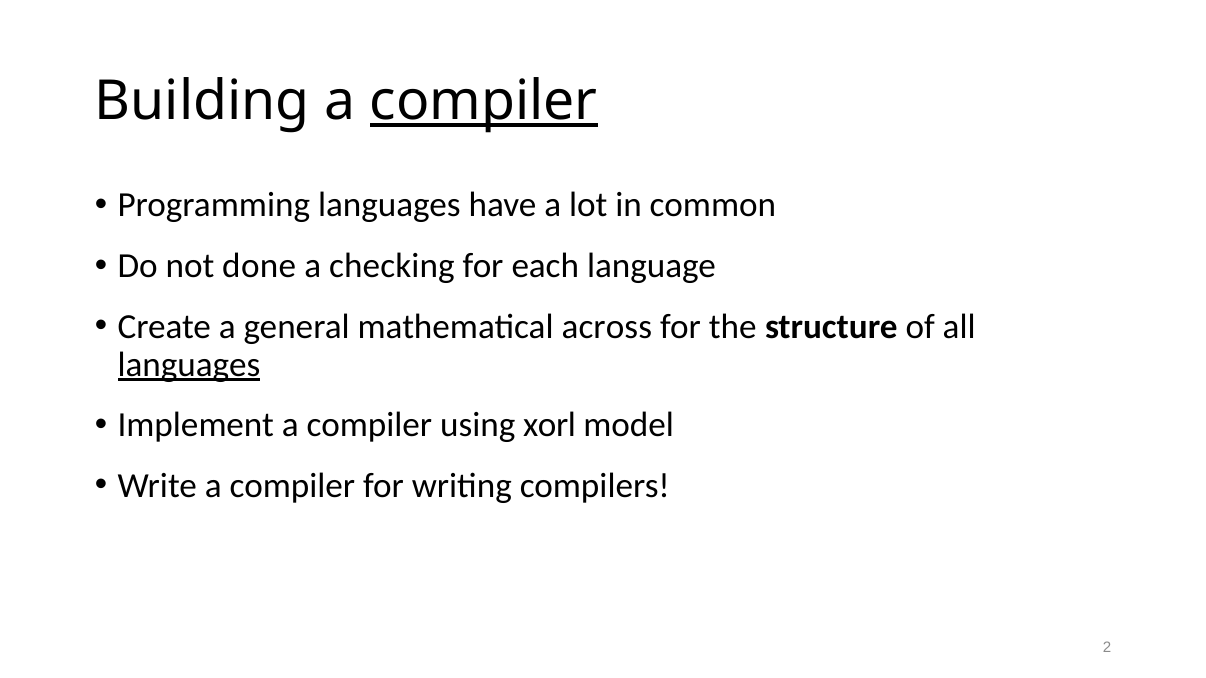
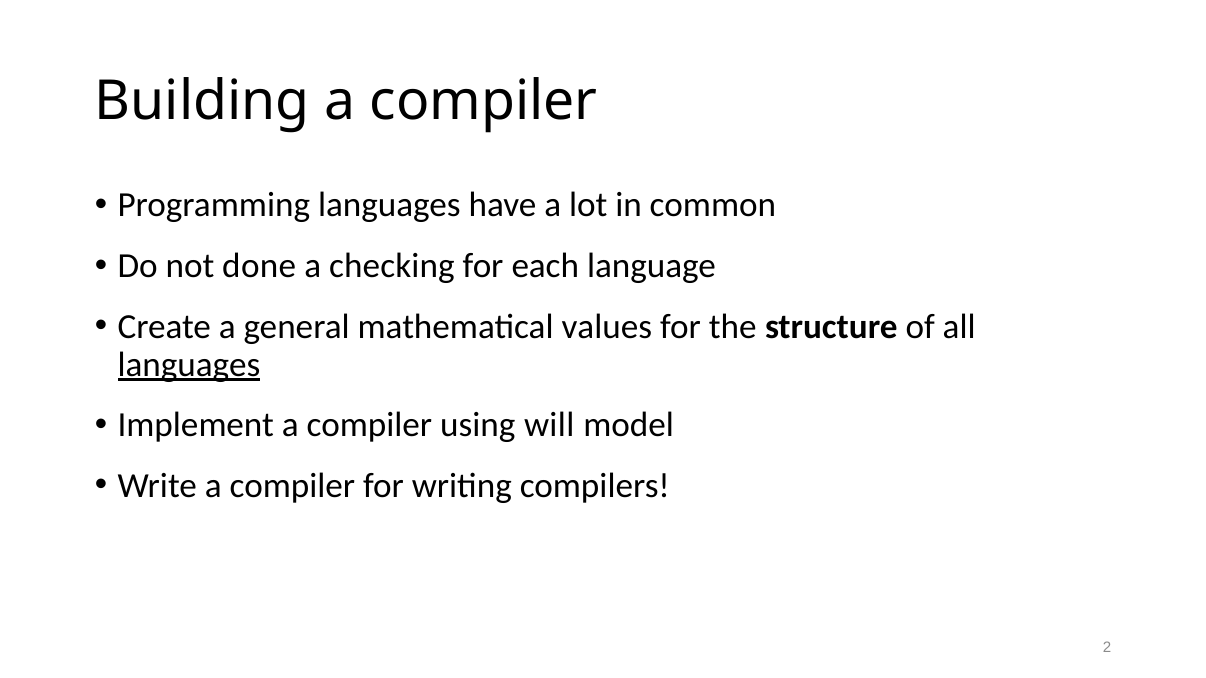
compiler underline: present -> none (484, 101)
across: across -> values (607, 327)
xorl: xorl -> will (549, 425)
